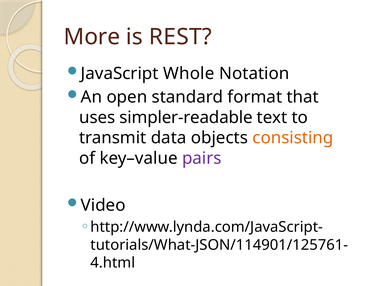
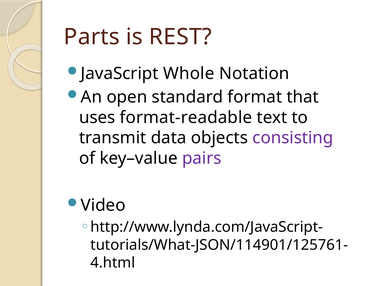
More: More -> Parts (92, 37)
simpler-readable: simpler-readable -> format-readable (186, 118)
consisting colour: orange -> purple (293, 138)
